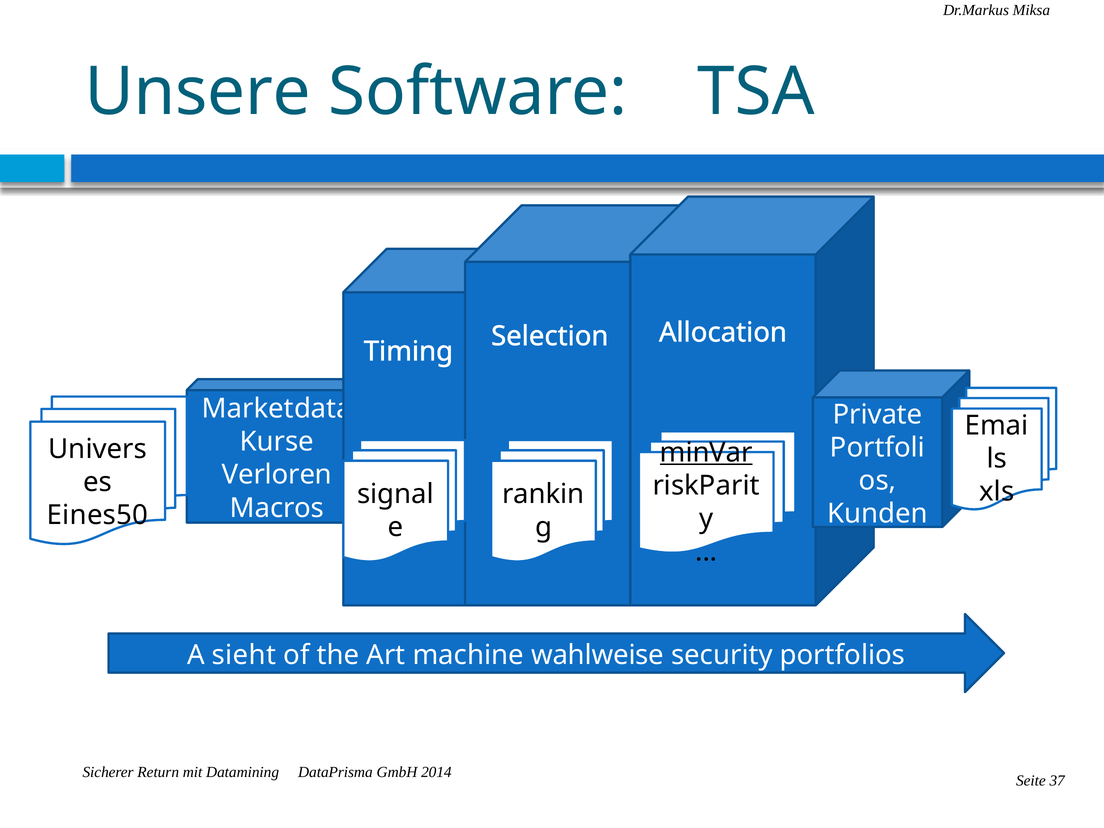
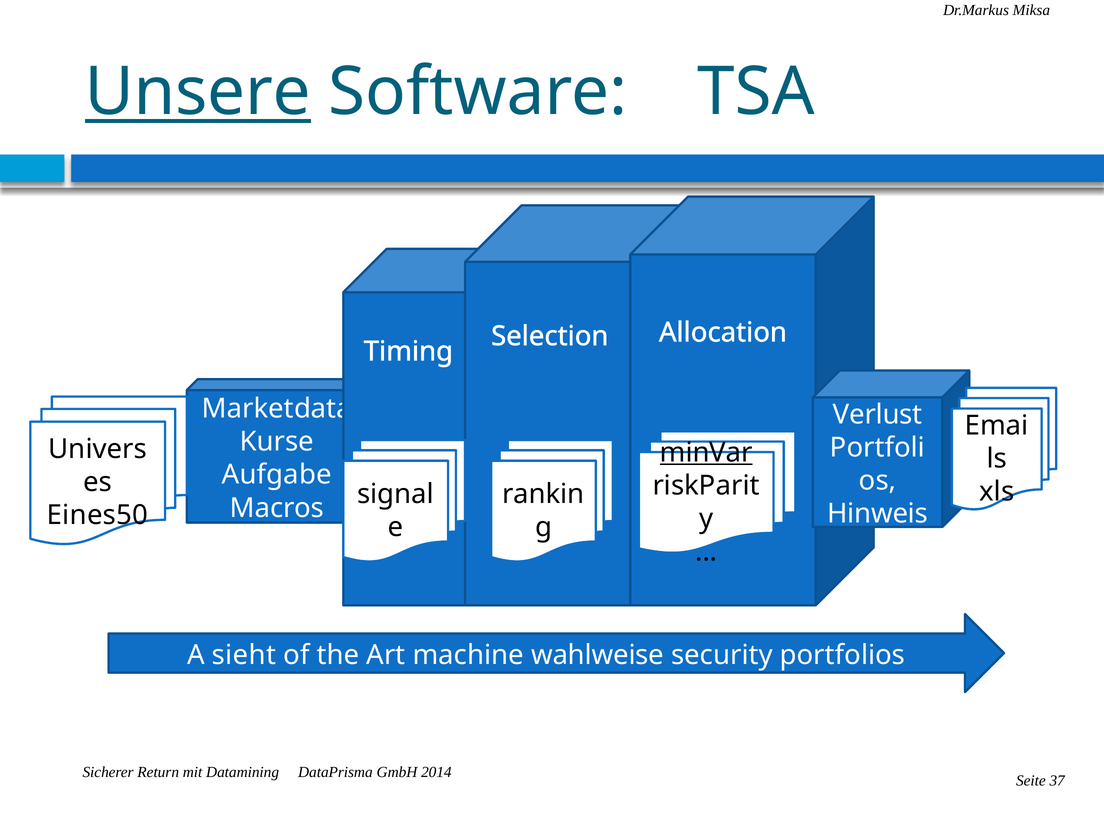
Unsere underline: none -> present (198, 92)
Private: Private -> Verlust (878, 414)
Verloren: Verloren -> Aufgabe (277, 475)
Kunden: Kunden -> Hinweis (878, 514)
